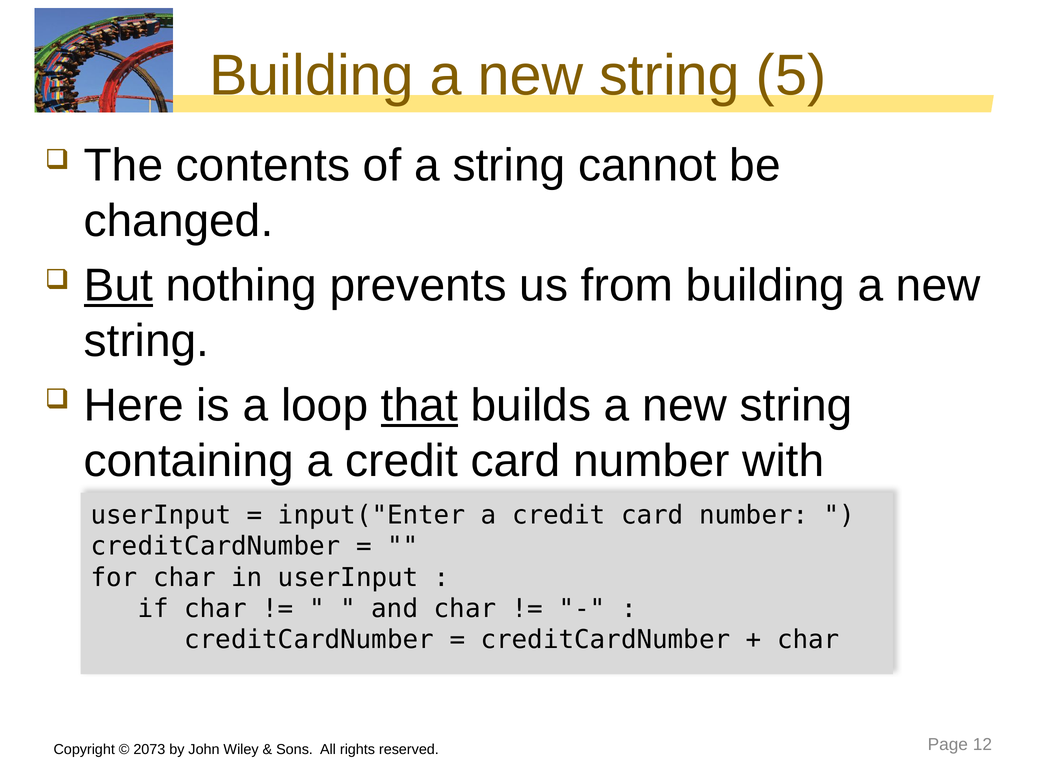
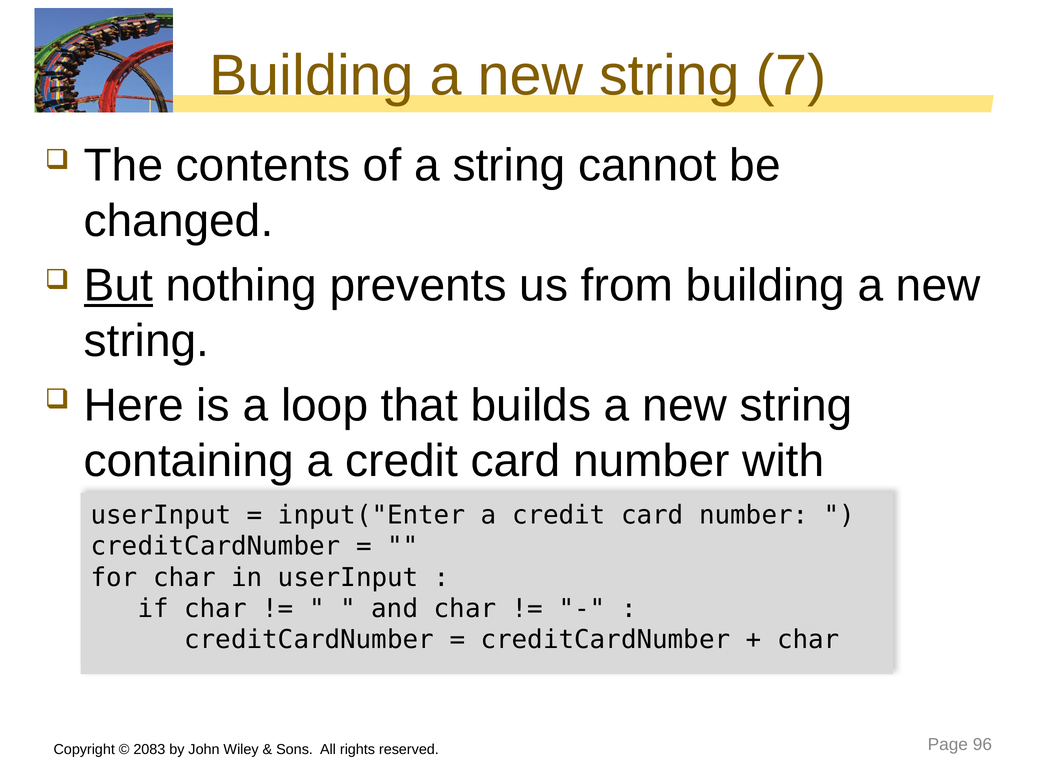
5: 5 -> 7 (791, 76)
that underline: present -> none (419, 405)
2073: 2073 -> 2083 (149, 749)
12: 12 -> 96 (982, 744)
